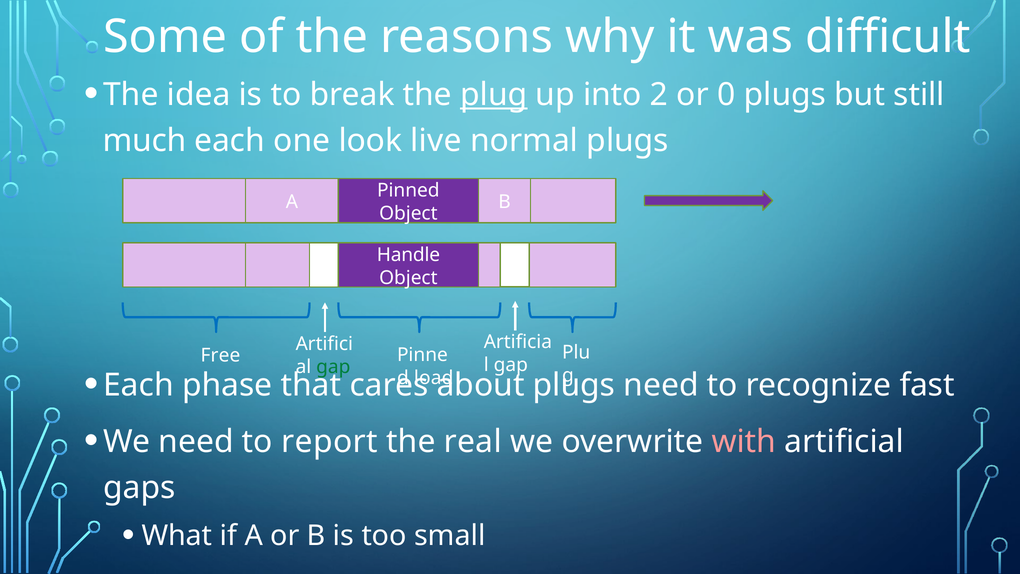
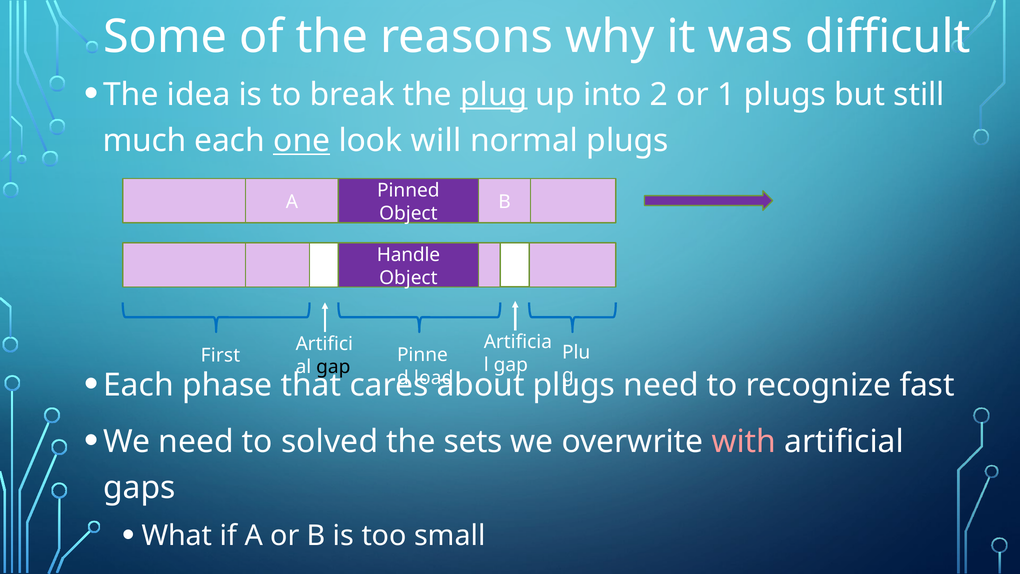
0: 0 -> 1 (726, 95)
one underline: none -> present (302, 140)
live: live -> will (436, 140)
Free: Free -> First (220, 355)
gap colour: green -> black (333, 367)
report: report -> solved (330, 441)
real: real -> sets (473, 441)
